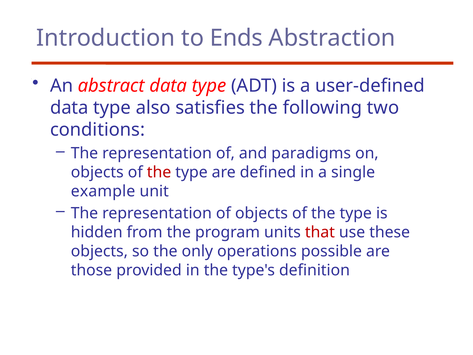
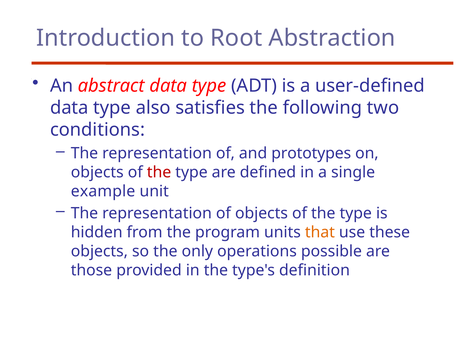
Ends: Ends -> Root (236, 38)
paradigms: paradigms -> prototypes (311, 153)
that colour: red -> orange (320, 232)
